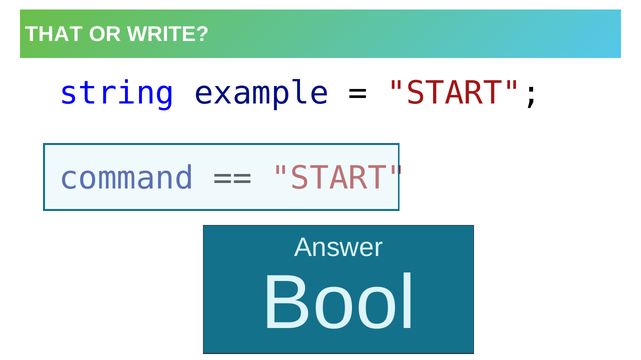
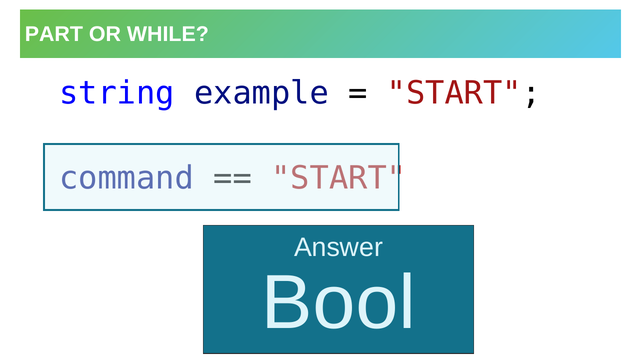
THAT: THAT -> PART (54, 34)
WRITE: WRITE -> WHILE (168, 34)
